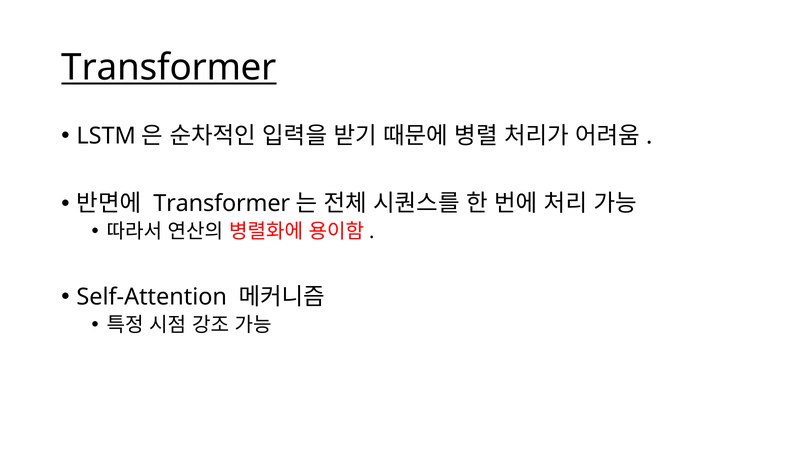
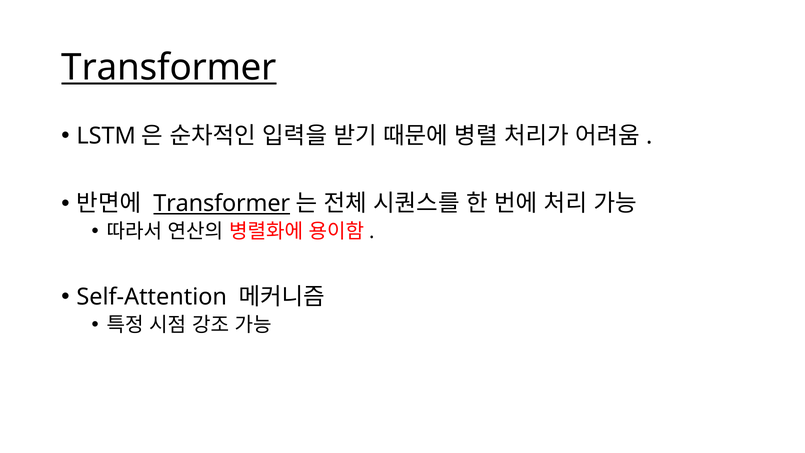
Transformer underline: none -> present (222, 204)
